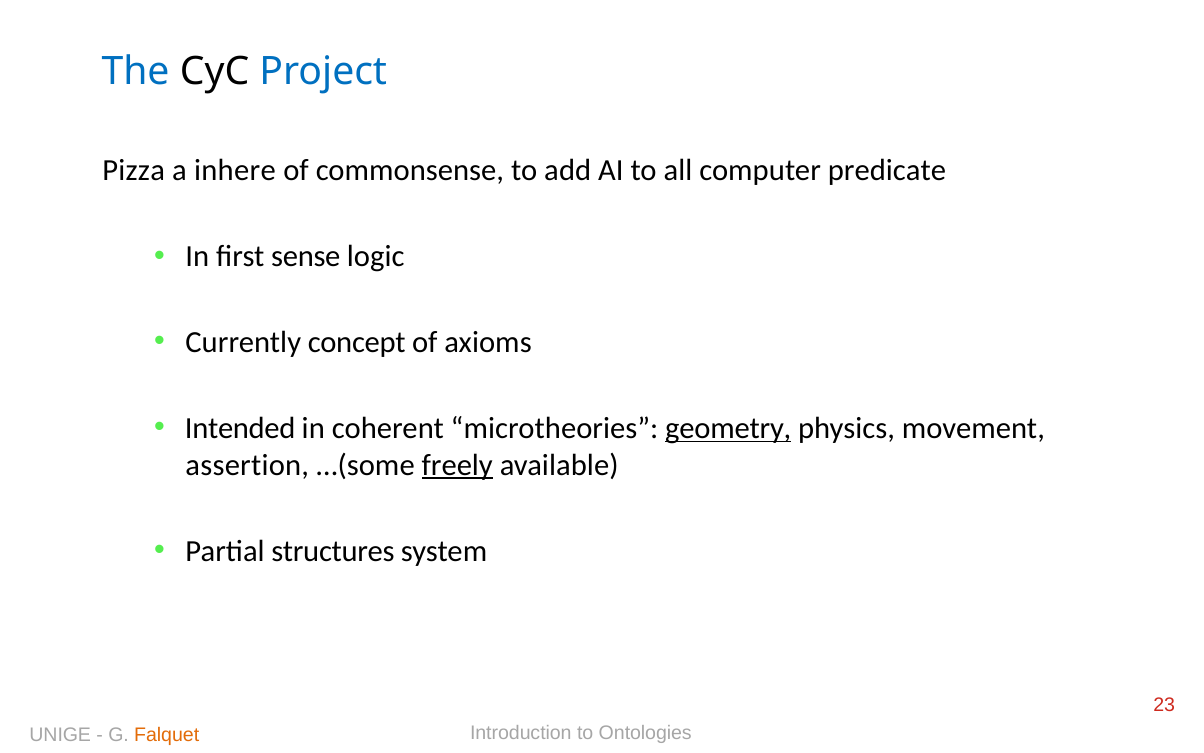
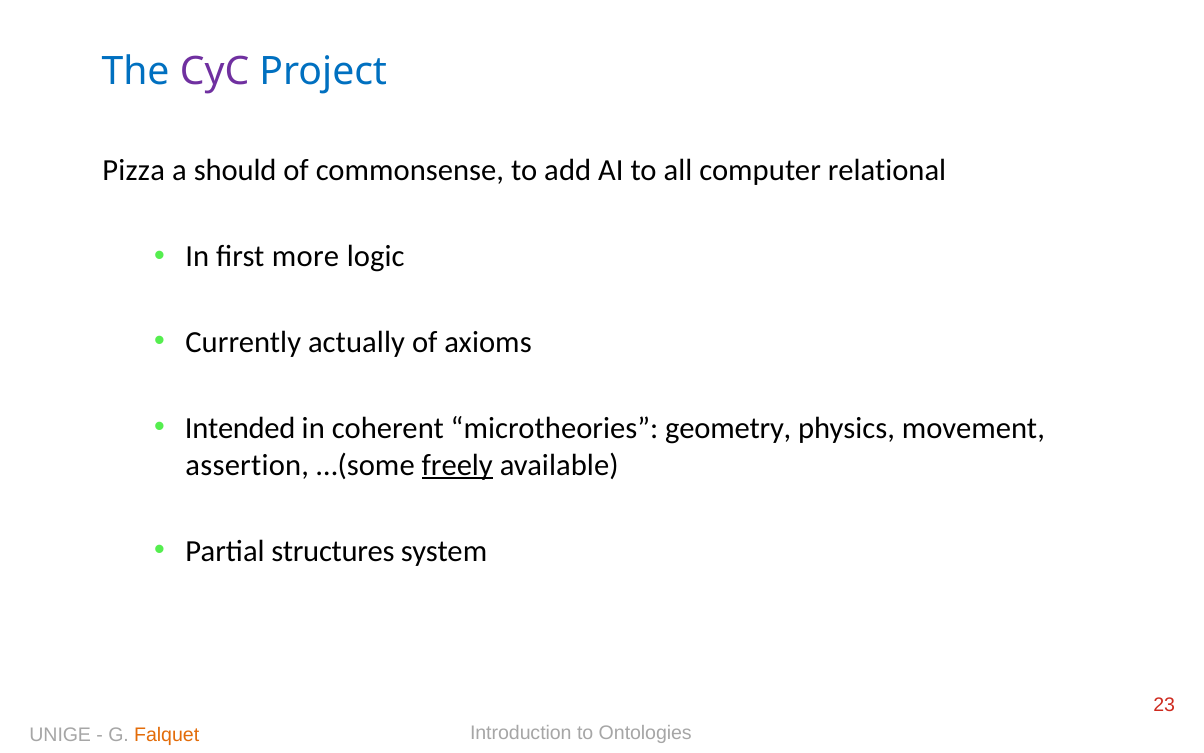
CyC colour: black -> purple (215, 71)
inhere: inhere -> should (235, 171)
predicate: predicate -> relational (887, 171)
sense: sense -> more (306, 256)
concept: concept -> actually (356, 342)
geometry underline: present -> none (728, 428)
